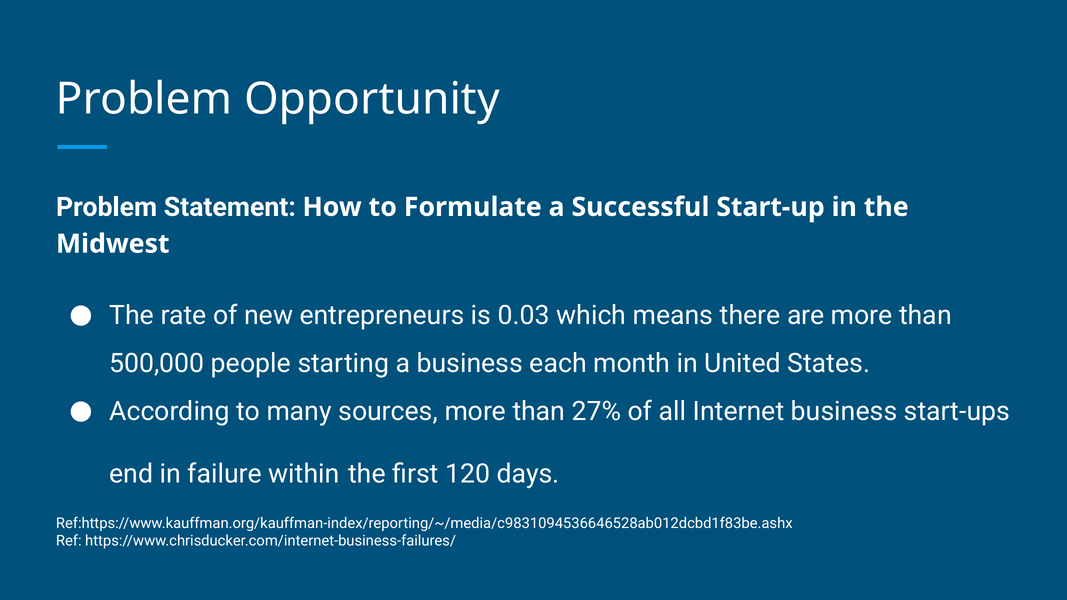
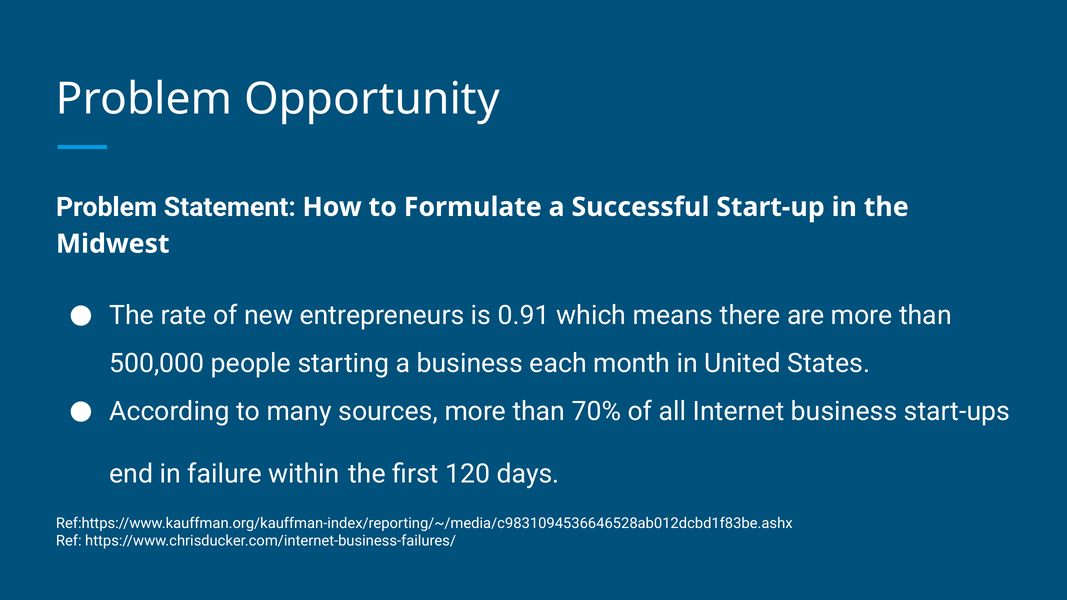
0.03: 0.03 -> 0.91 (524, 316)
27%: 27% -> 70% (596, 412)
